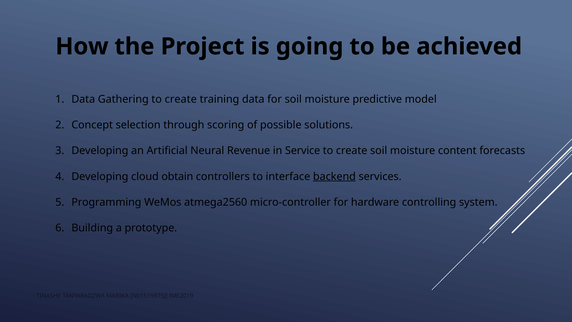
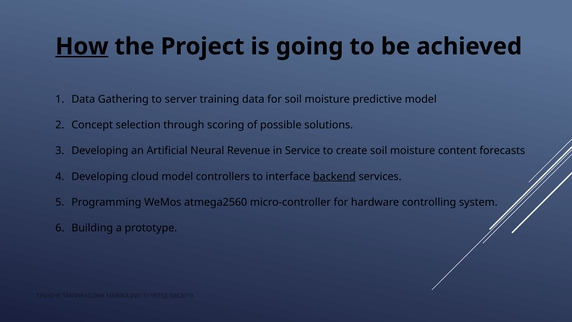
How underline: none -> present (82, 46)
Gathering to create: create -> server (181, 99)
cloud obtain: obtain -> model (177, 176)
